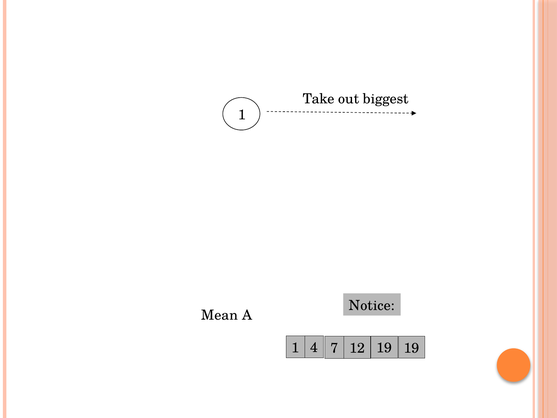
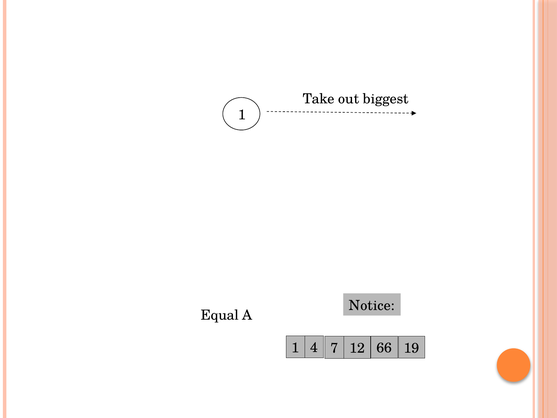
Mean: Mean -> Equal (220, 315)
12 19: 19 -> 66 (384, 348)
